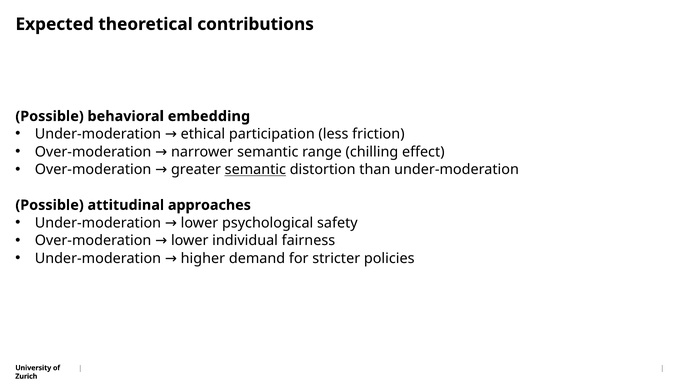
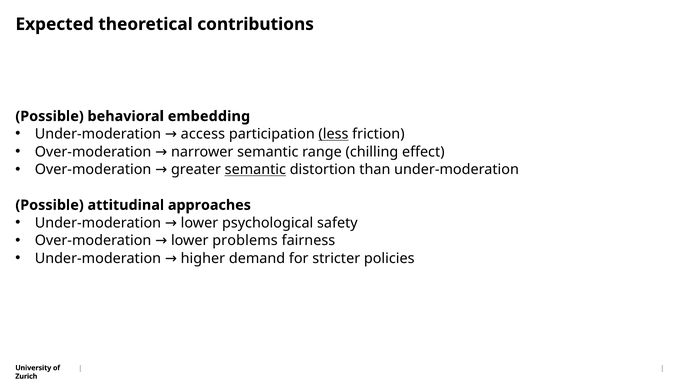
ethical: ethical -> access (203, 134)
less underline: none -> present (333, 134)
individual: individual -> problems (245, 241)
